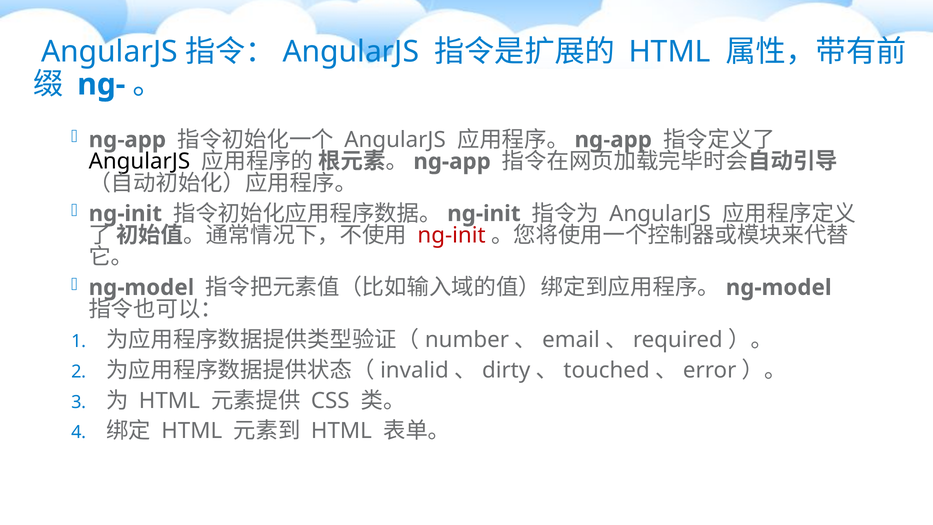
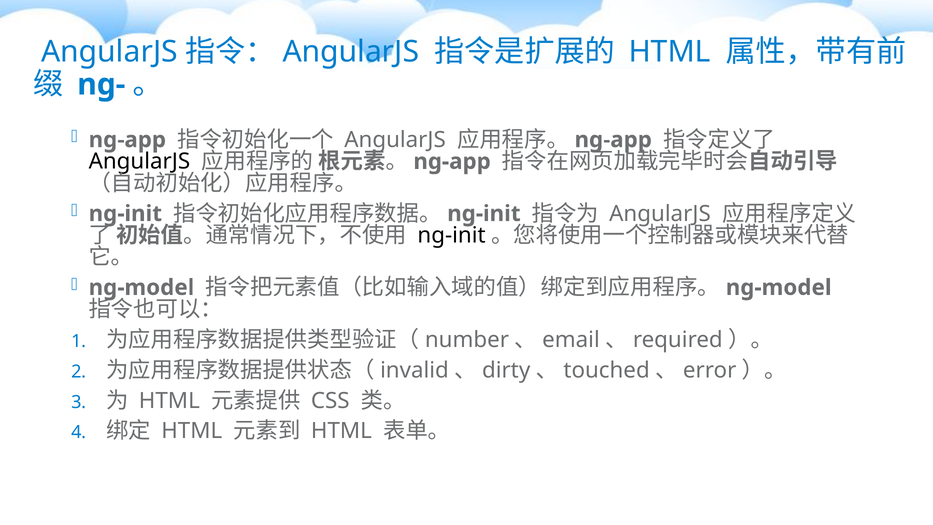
ng-init colour: red -> black (452, 235)
